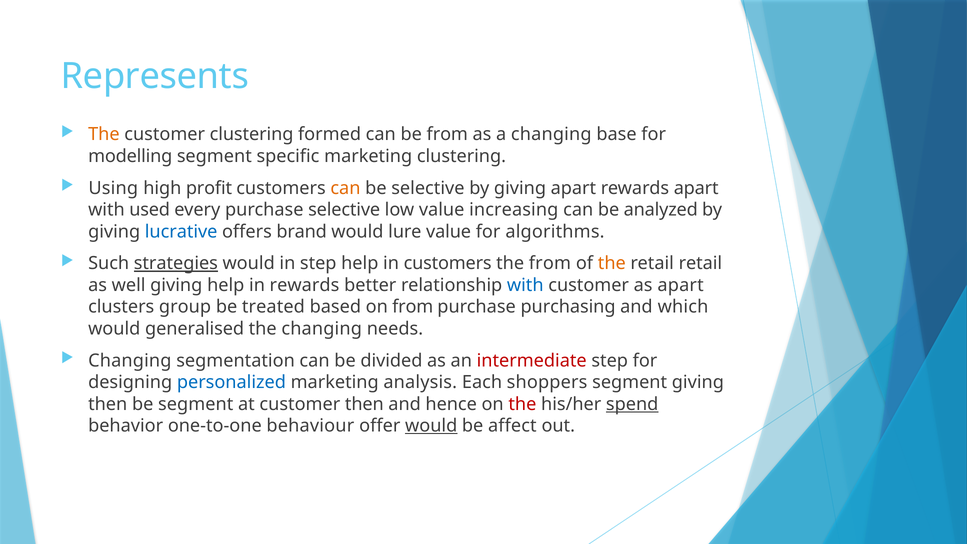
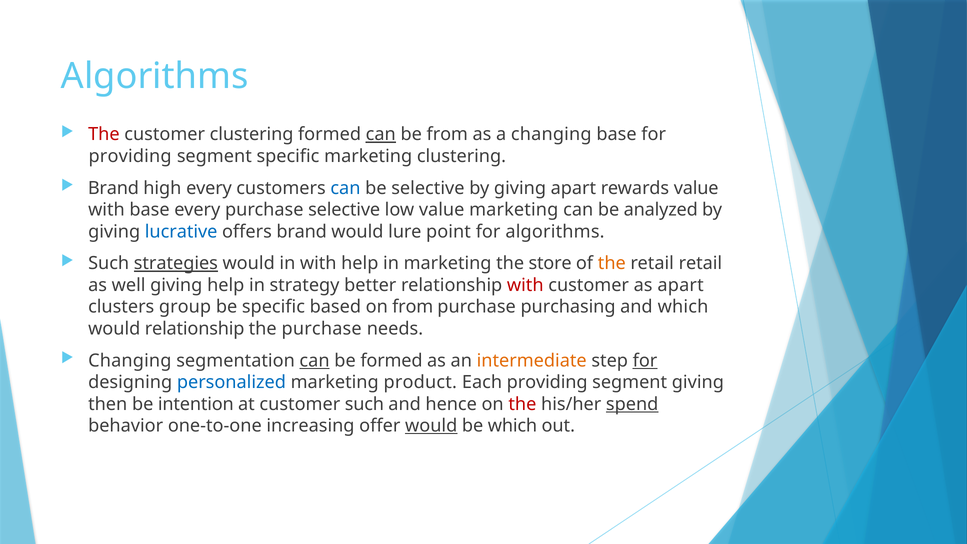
Represents: Represents -> Algorithms (155, 76)
The colour: orange -> red (104, 134)
can underline: none -> present (381, 134)
modelling: modelling -> providing (130, 156)
Using: Using -> Brand (113, 188)
high profit: profit -> every (209, 188)
can colour: orange -> blue (345, 188)
rewards apart: apart -> value (696, 188)
with used: used -> base (150, 210)
value increasing: increasing -> marketing (514, 210)
lure value: value -> point (449, 232)
in step: step -> with (318, 263)
in customers: customers -> marketing (448, 263)
the from: from -> store (550, 263)
in rewards: rewards -> strategy (305, 285)
with colour: blue -> red (525, 285)
be treated: treated -> specific (273, 307)
would generalised: generalised -> relationship (195, 329)
the changing: changing -> purchase (322, 329)
can underline: none -> present (315, 360)
be divided: divided -> formed (391, 360)
intermediate colour: red -> orange (532, 360)
for underline: none -> present (645, 360)
analysis: analysis -> product (420, 382)
Each shoppers: shoppers -> providing (547, 382)
be segment: segment -> intention (196, 404)
customer then: then -> such (364, 404)
behaviour: behaviour -> increasing (310, 426)
be affect: affect -> which (512, 426)
